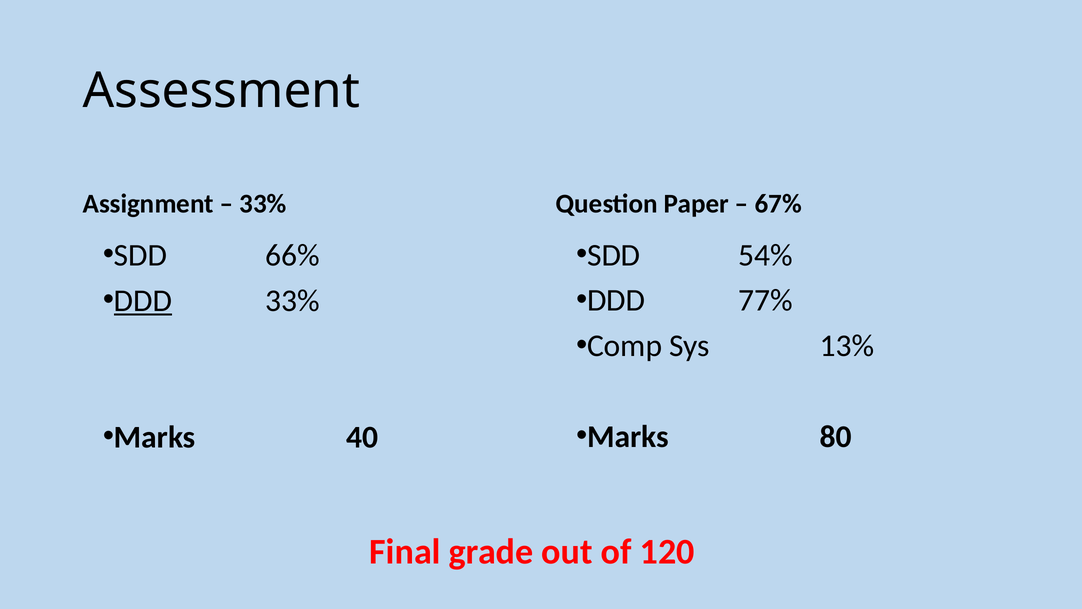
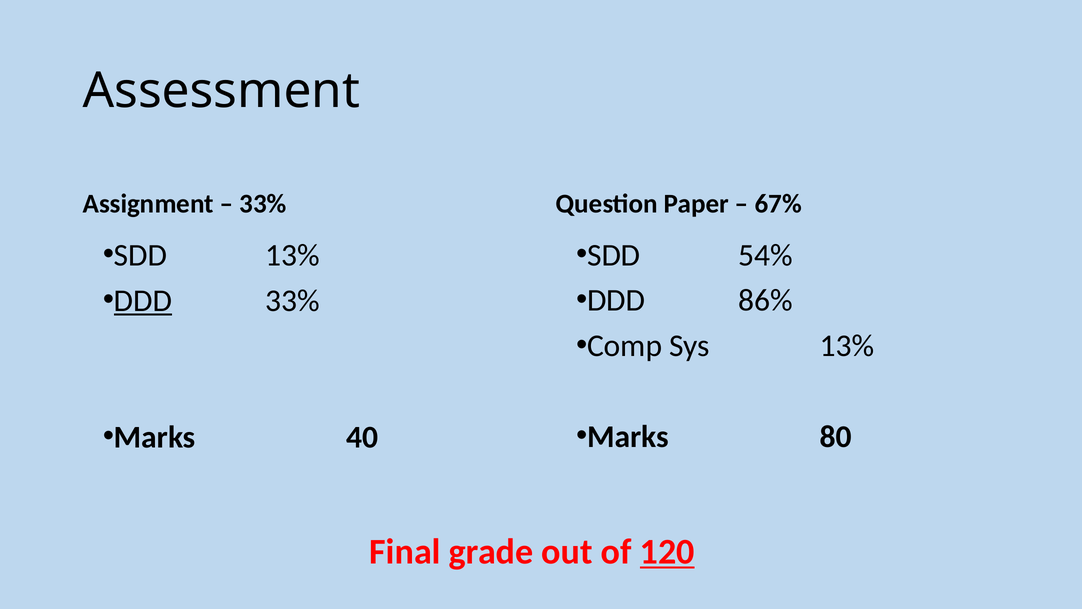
SDD 66%: 66% -> 13% (292, 255)
77%: 77% -> 86% (766, 300)
120 underline: none -> present (667, 552)
